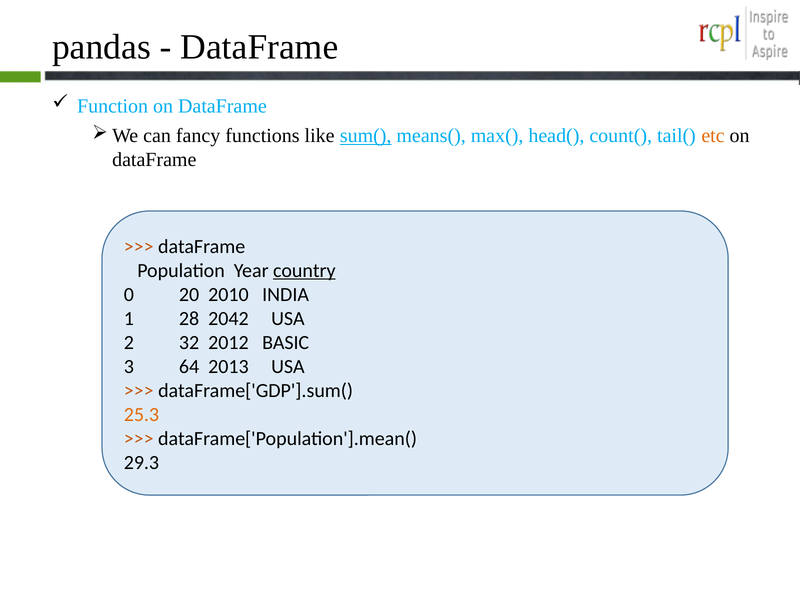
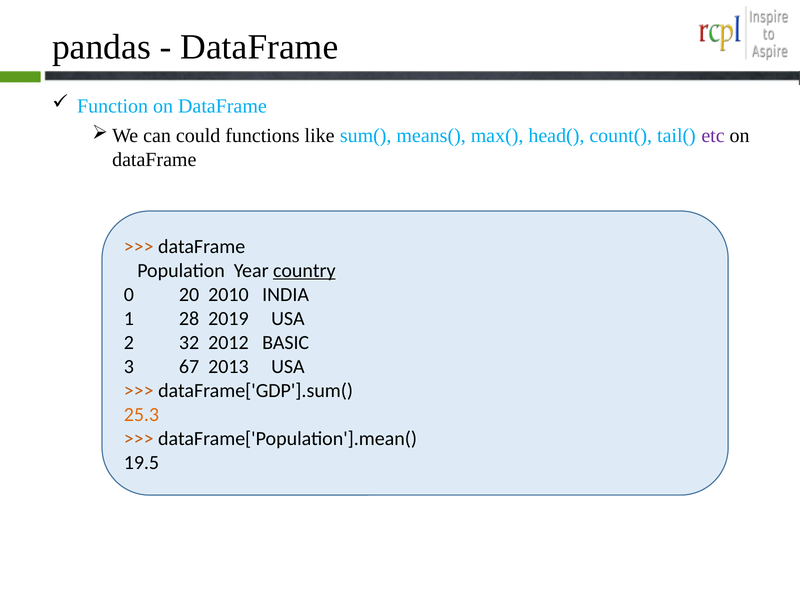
fancy: fancy -> could (198, 136)
sum( underline: present -> none (366, 136)
etc colour: orange -> purple (713, 136)
2042: 2042 -> 2019 (228, 318)
64: 64 -> 67 (189, 366)
29.3: 29.3 -> 19.5 (141, 462)
